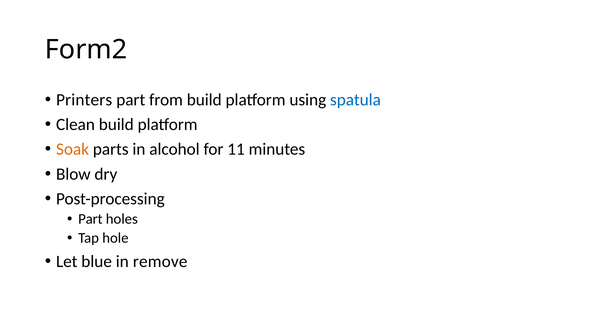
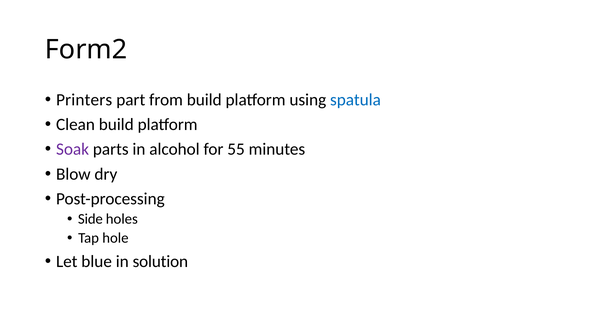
Soak colour: orange -> purple (73, 149)
11: 11 -> 55 (236, 149)
Part: Part -> Side (90, 219)
remove: remove -> solution (160, 261)
